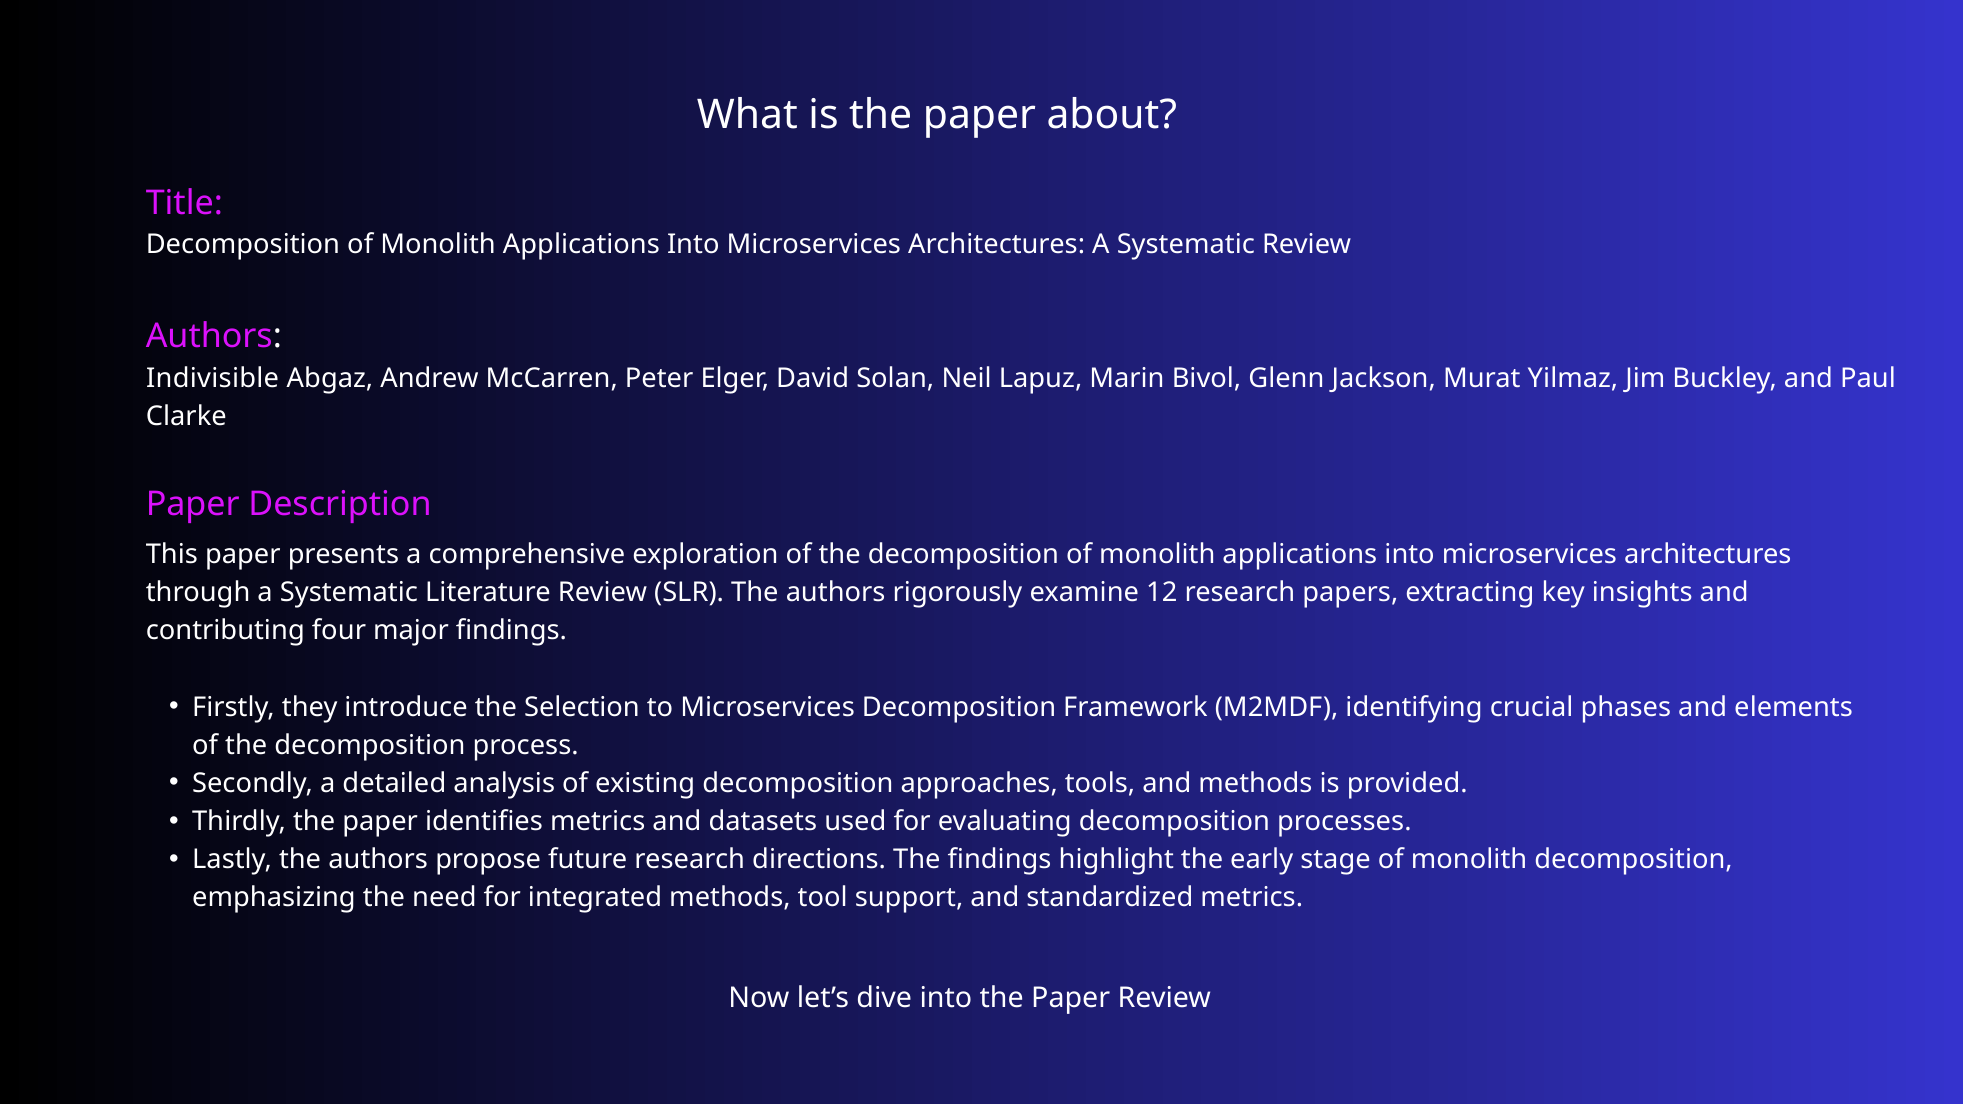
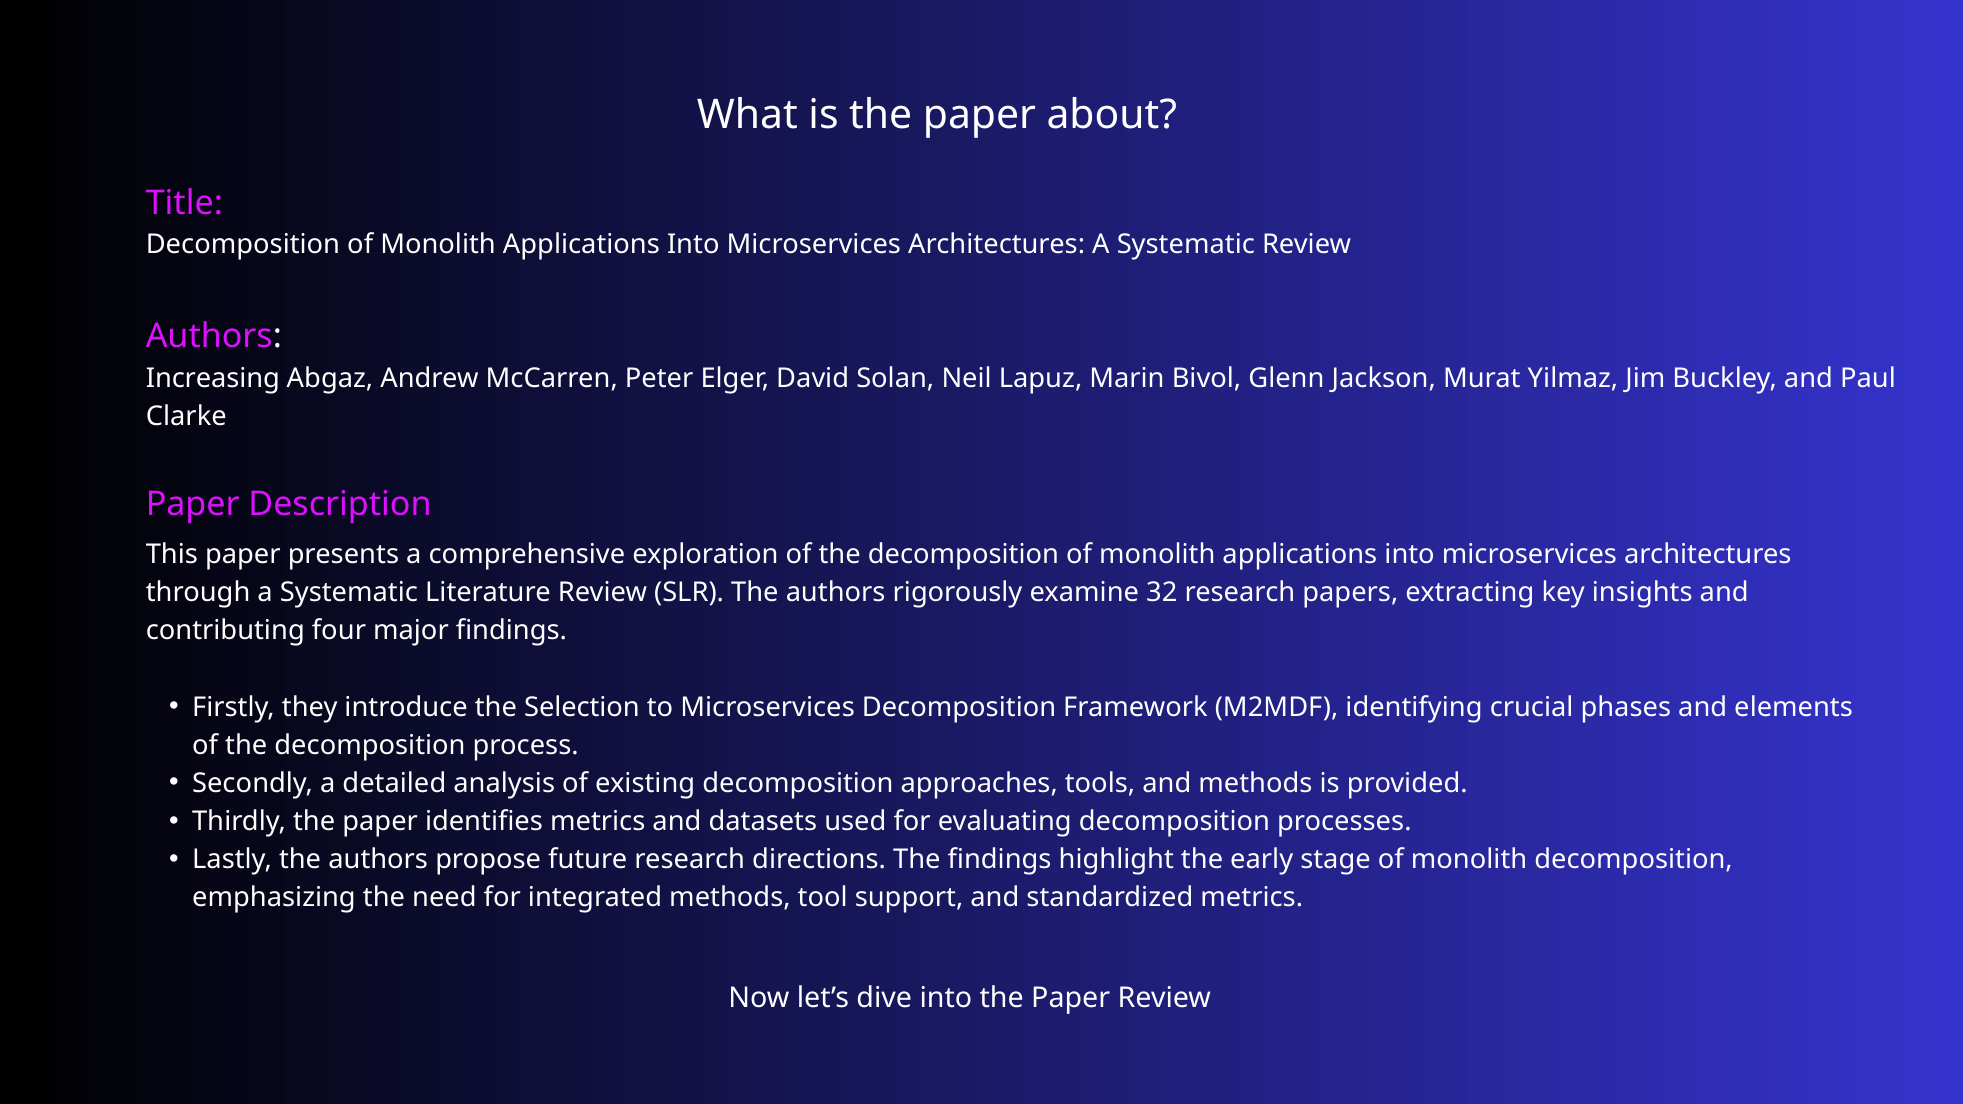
Indivisible: Indivisible -> Increasing (213, 378)
12: 12 -> 32 (1162, 593)
